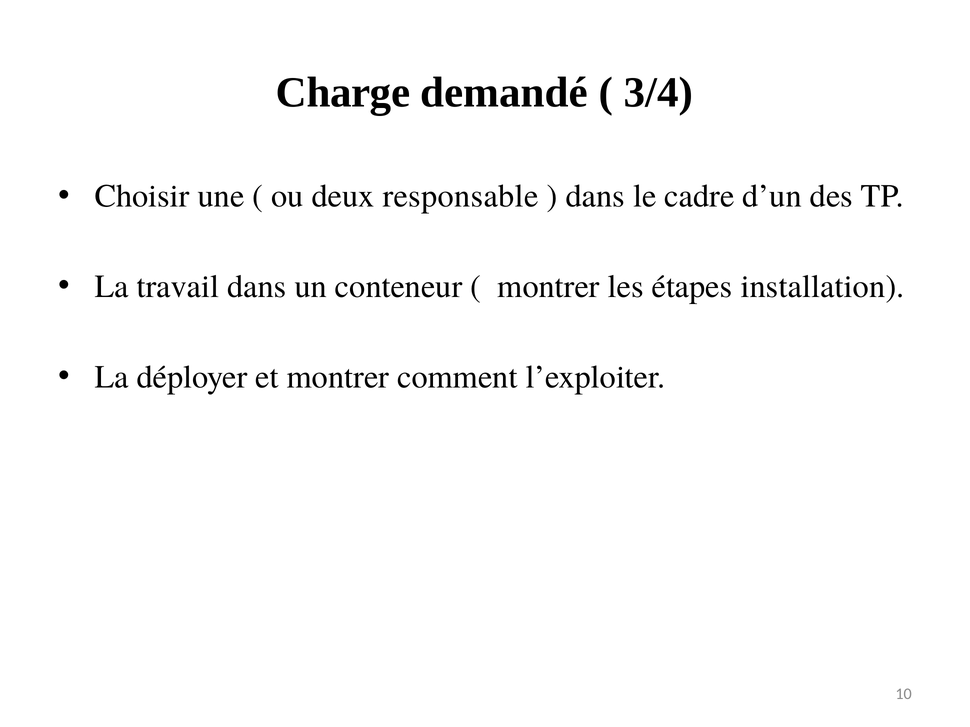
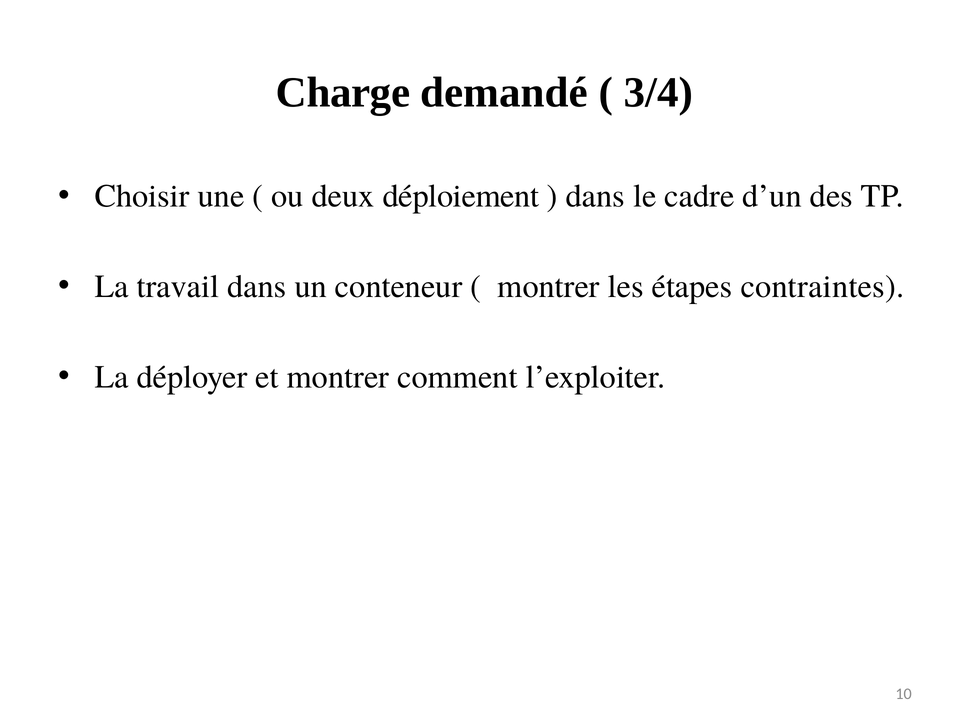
responsable: responsable -> déploiement (461, 196)
installation: installation -> contraintes (822, 287)
